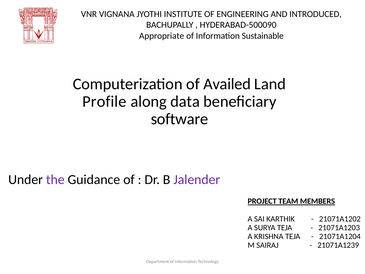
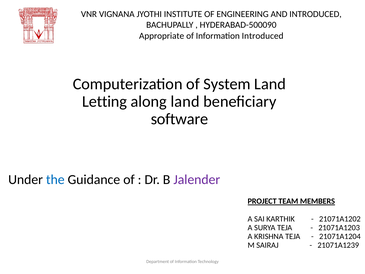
Information Sustainable: Sustainable -> Introduced (263, 36)
Availed: Availed -> System (227, 84)
Profile: Profile -> Letting (105, 101)
along data: data -> land (185, 101)
the colour: purple -> blue (55, 180)
